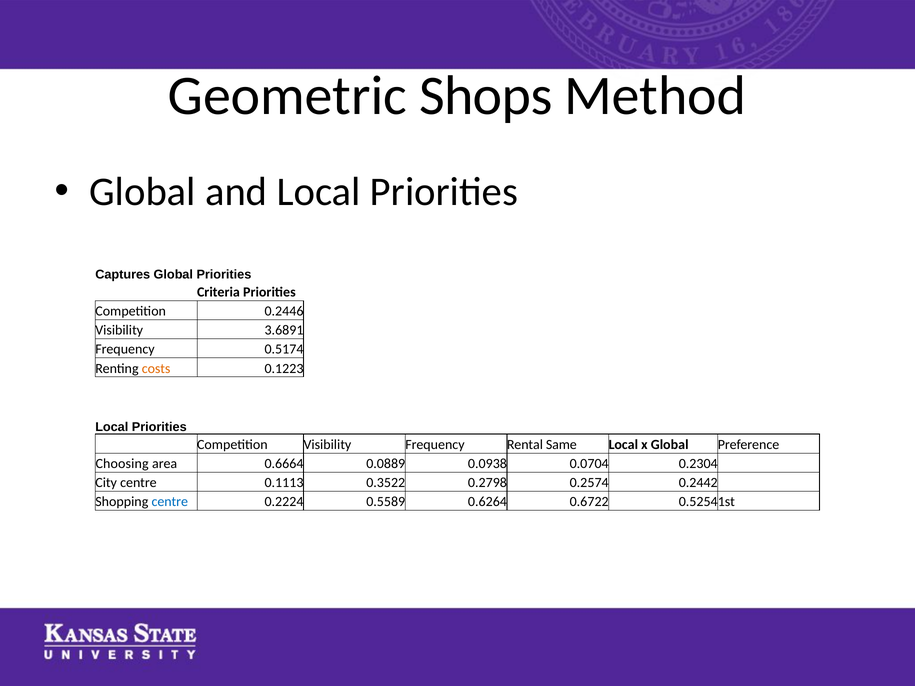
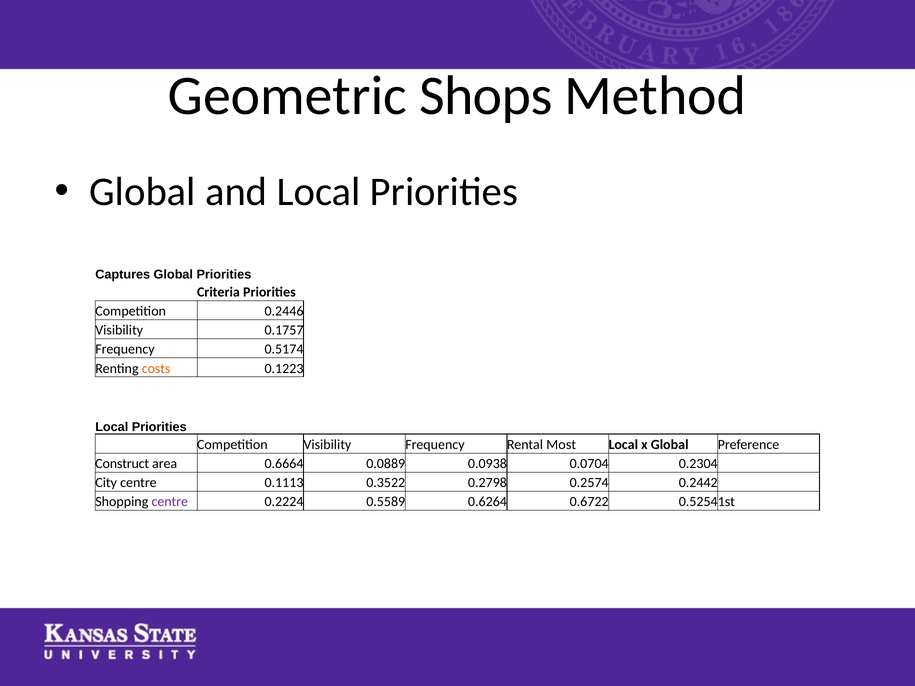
3.6891: 3.6891 -> 0.1757 (284, 330)
Same: Same -> Most (561, 445)
Choosing: Choosing -> Construct (122, 464)
centre colour: blue -> purple (170, 502)
